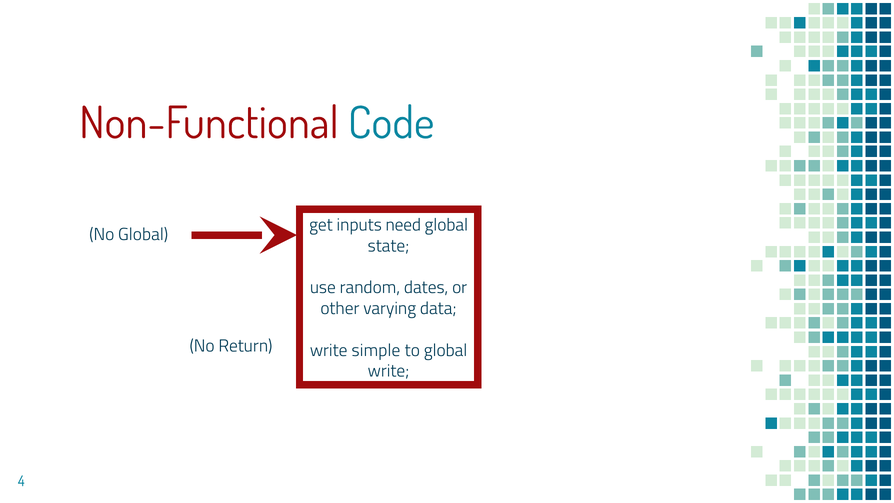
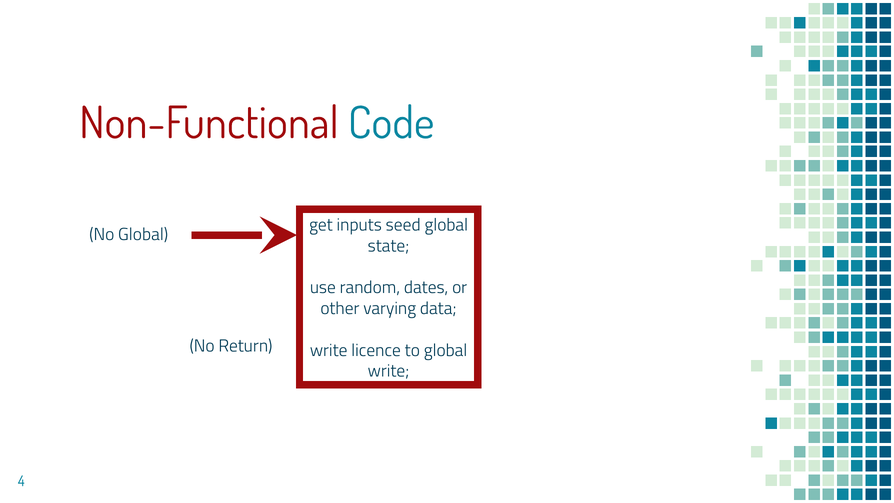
need: need -> seed (403, 225)
simple: simple -> licence (376, 350)
